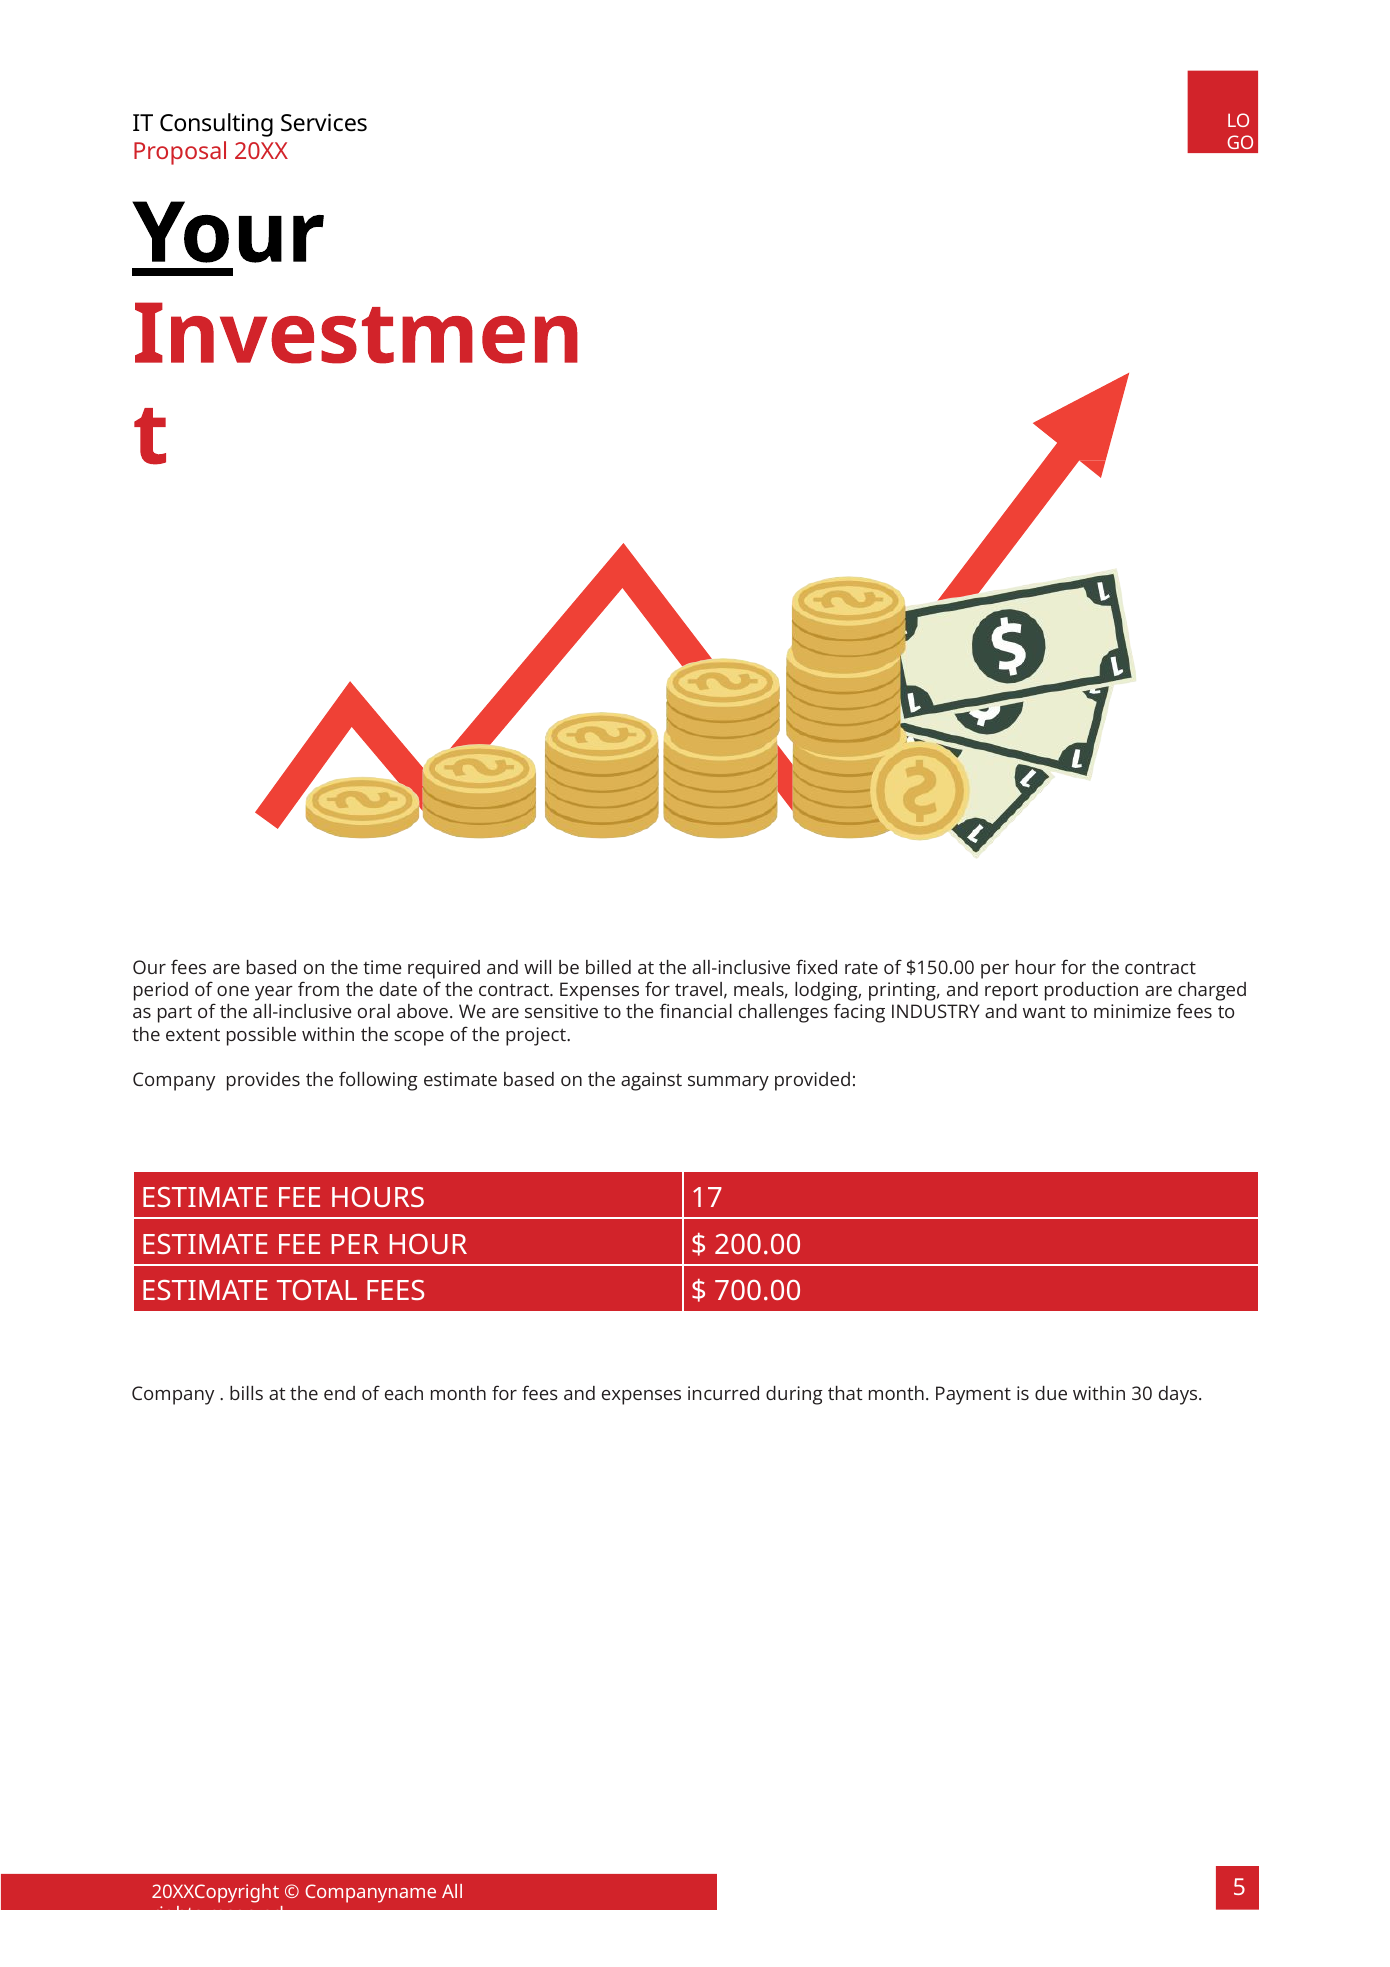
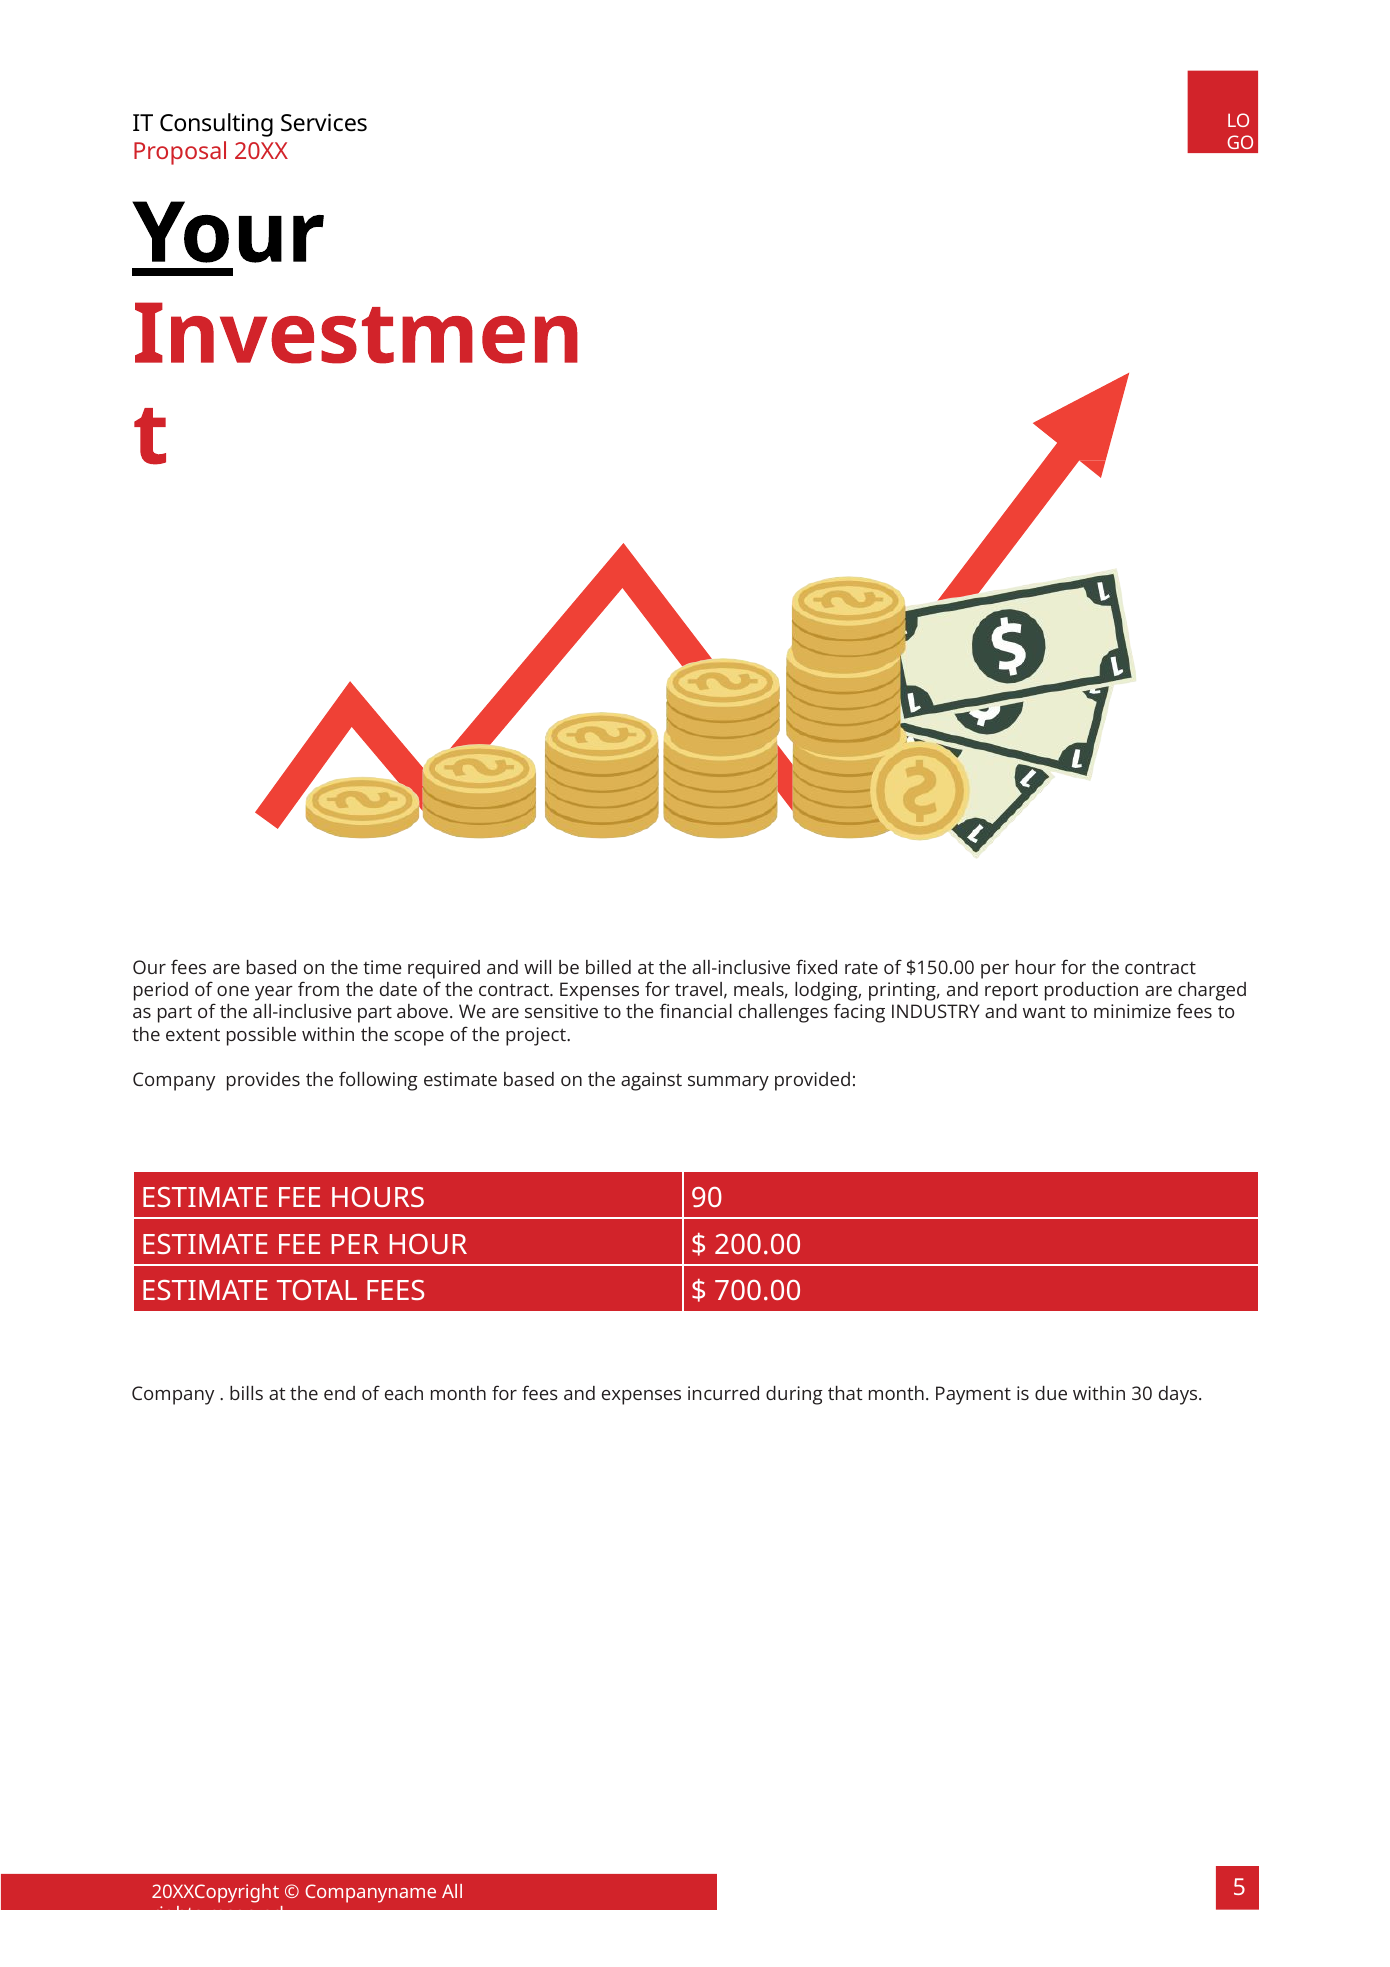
all-inclusive oral: oral -> part (374, 1013)
17: 17 -> 90 (707, 1198)
